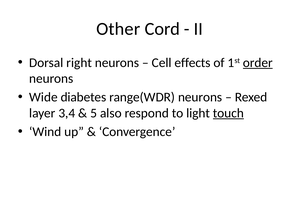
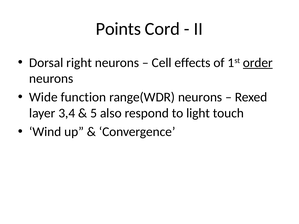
Other: Other -> Points (118, 29)
diabetes: diabetes -> function (83, 97)
touch underline: present -> none (228, 113)
